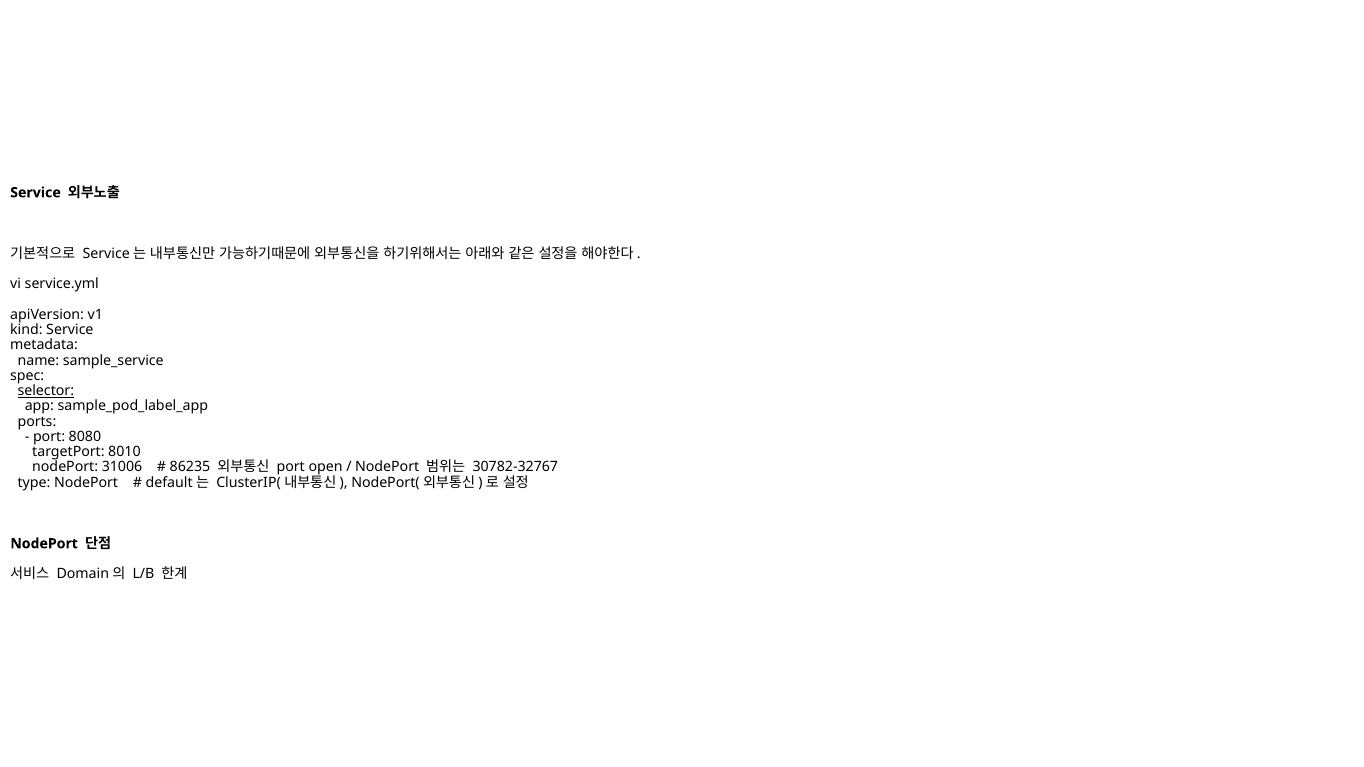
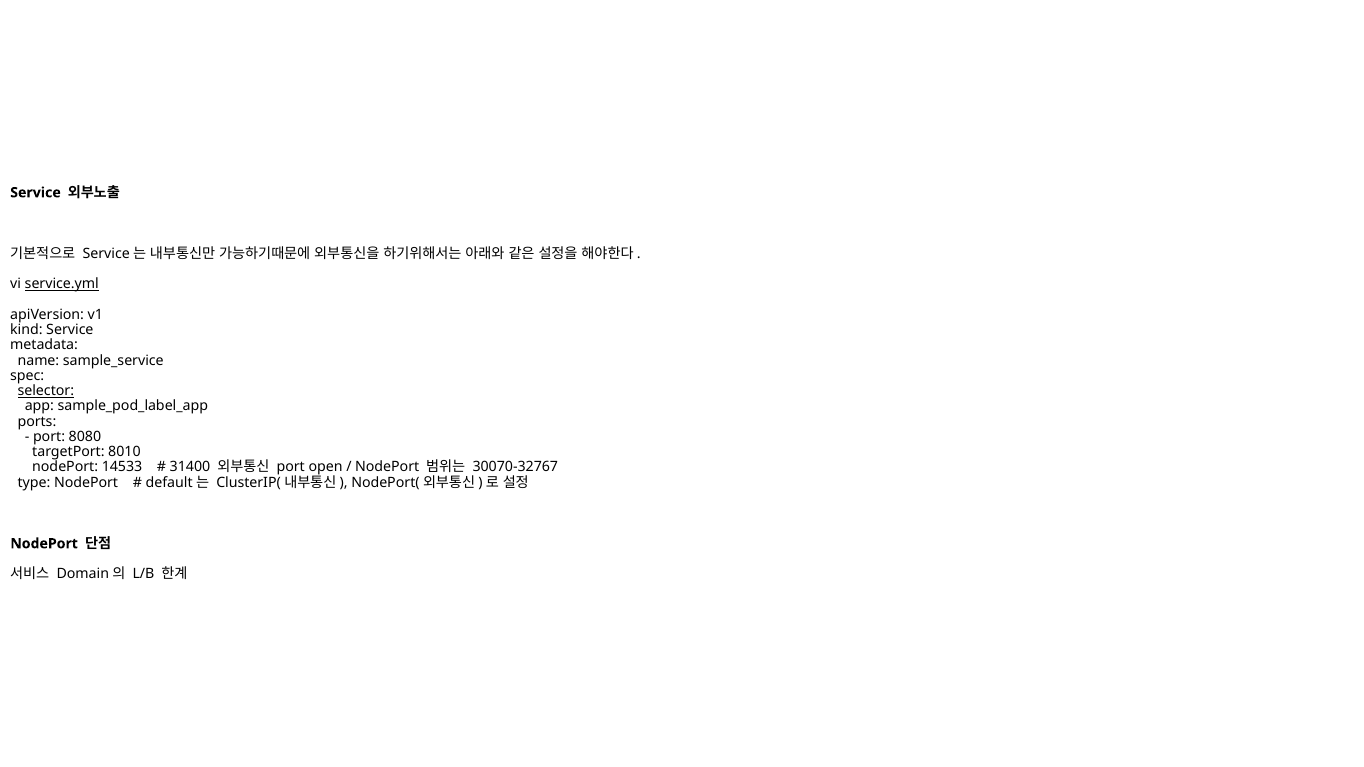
service.yml underline: none -> present (62, 284)
31006: 31006 -> 14533 (122, 467)
86235: 86235 -> 31400 (190, 467)
30782-32767: 30782-32767 -> 30070-32767 (515, 467)
